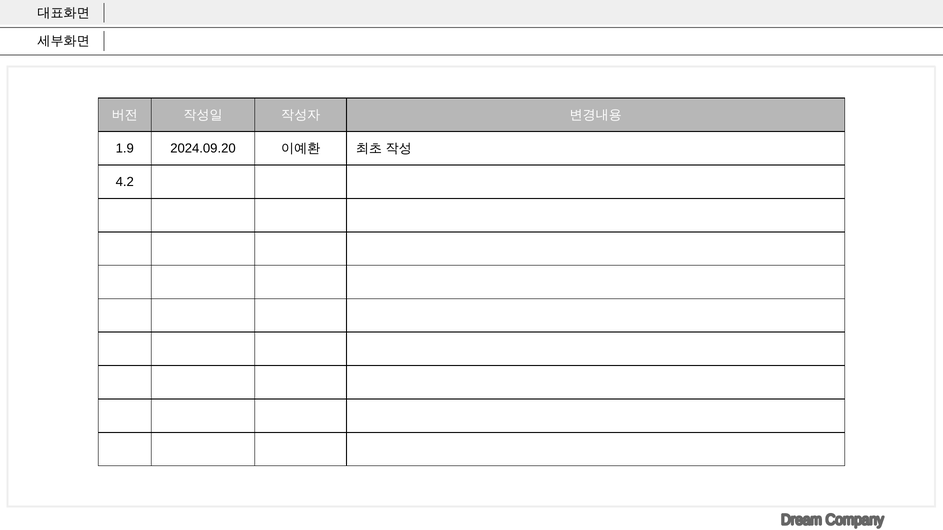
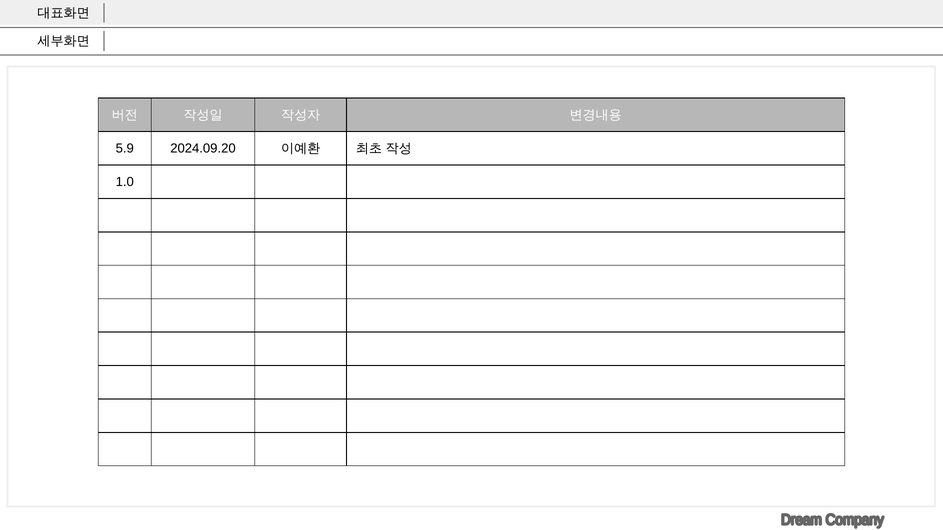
1.9: 1.9 -> 5.9 (125, 149)
4.2: 4.2 -> 1.0 (125, 182)
